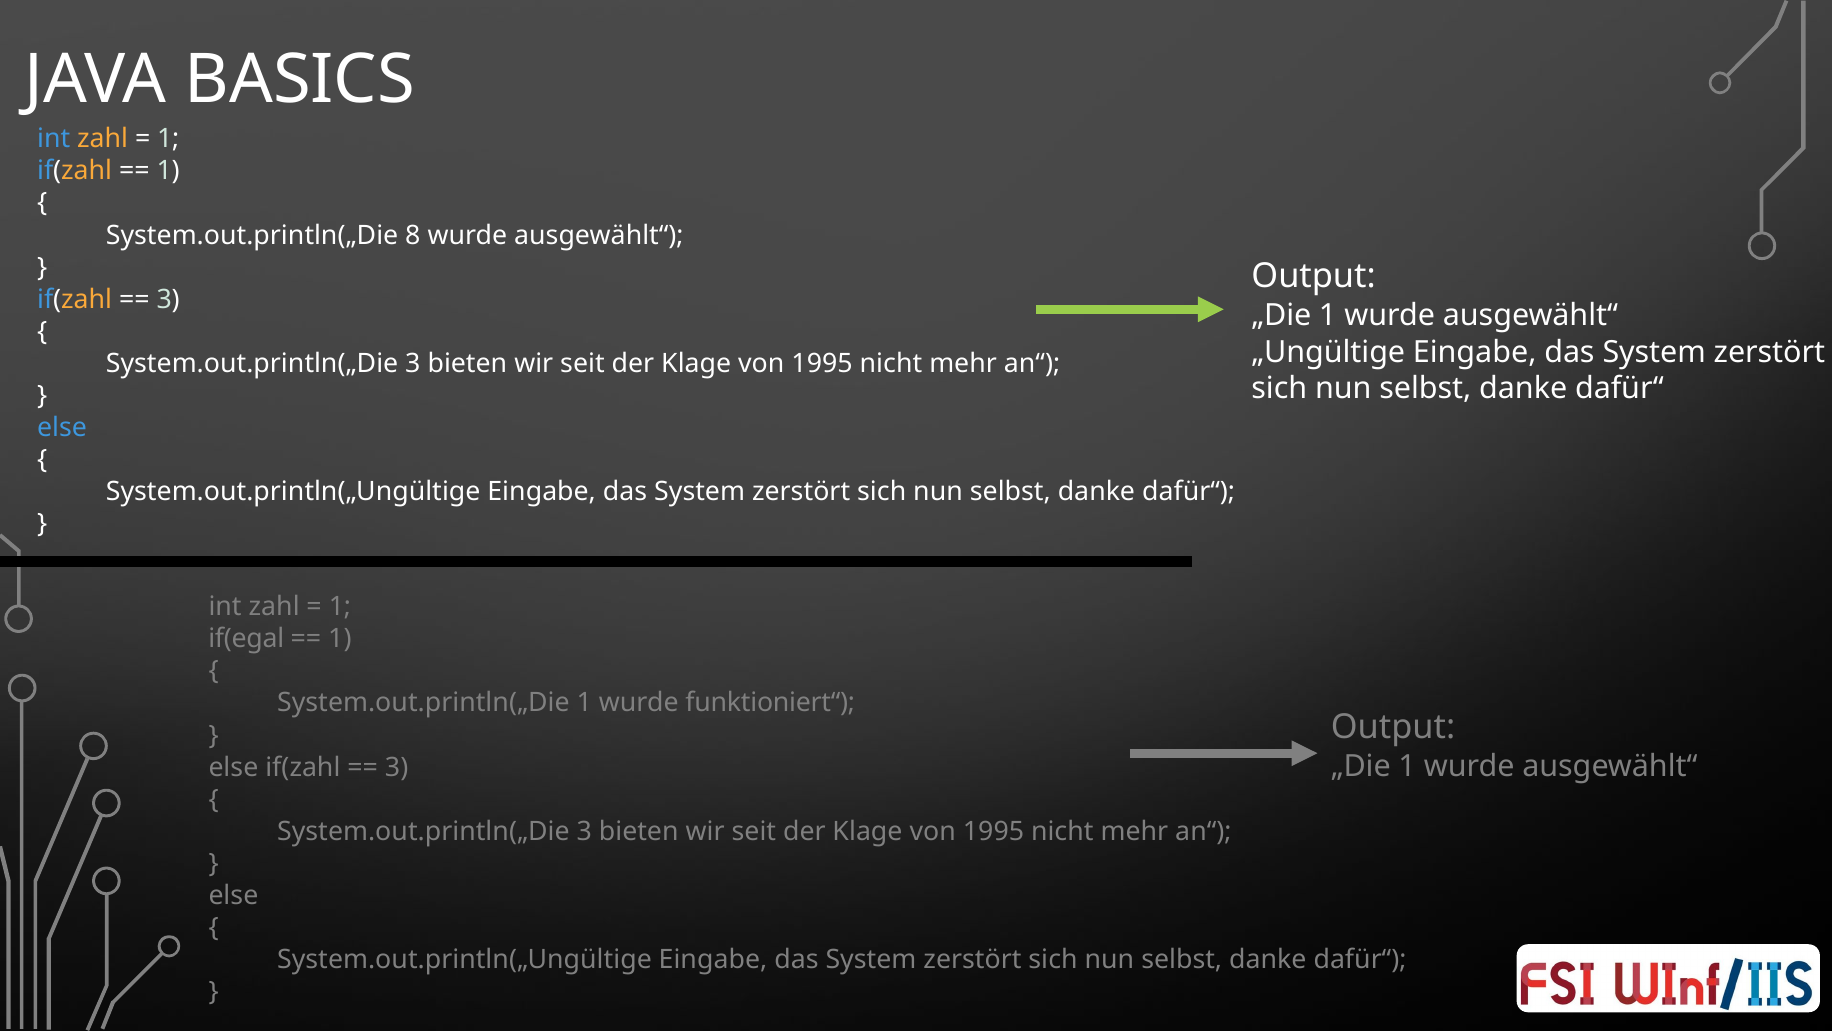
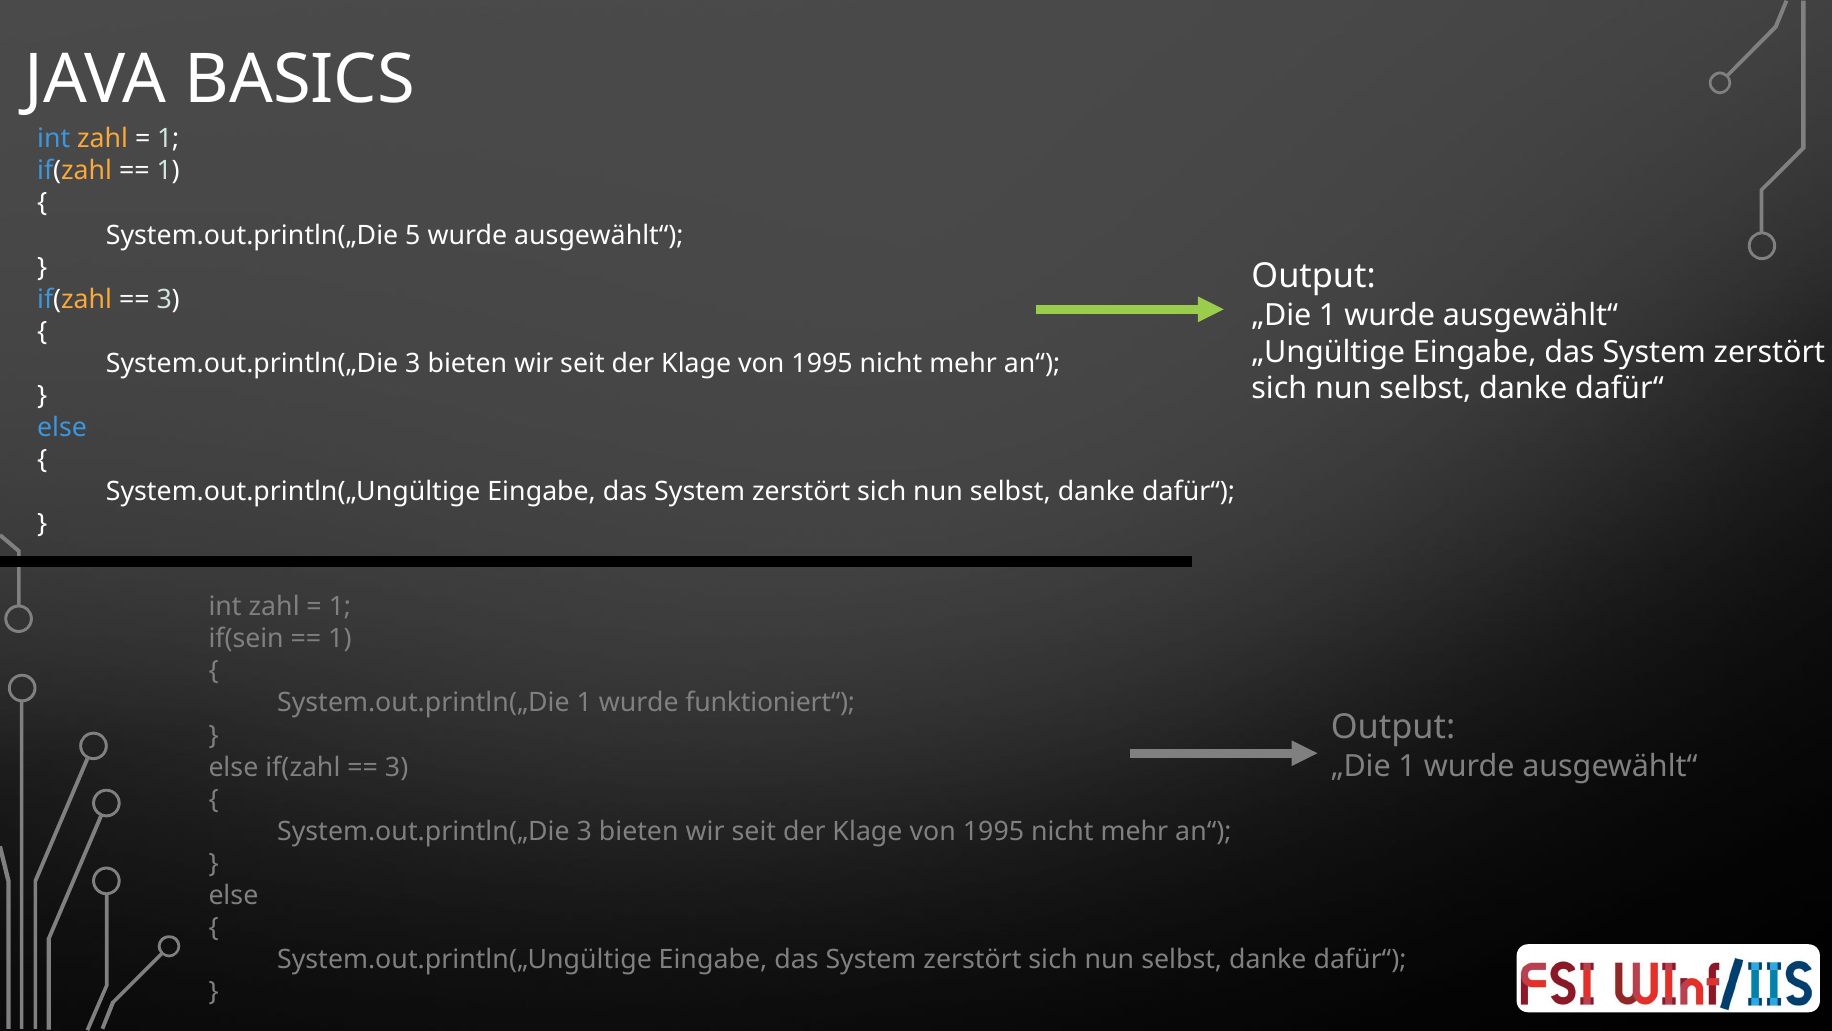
8: 8 -> 5 (413, 235)
if(egal: if(egal -> if(sein (246, 639)
